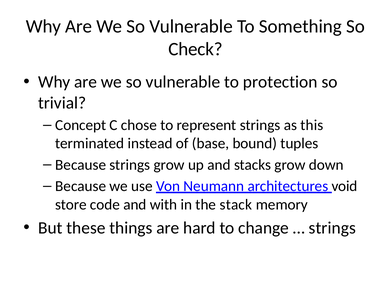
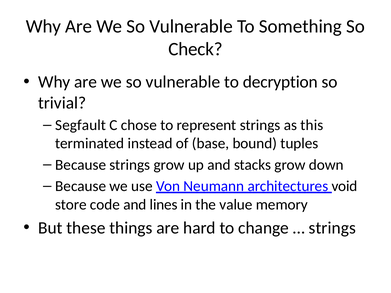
protection: protection -> decryption (280, 82)
Concept: Concept -> Segfault (81, 125)
with: with -> lines (164, 205)
stack: stack -> value (236, 205)
